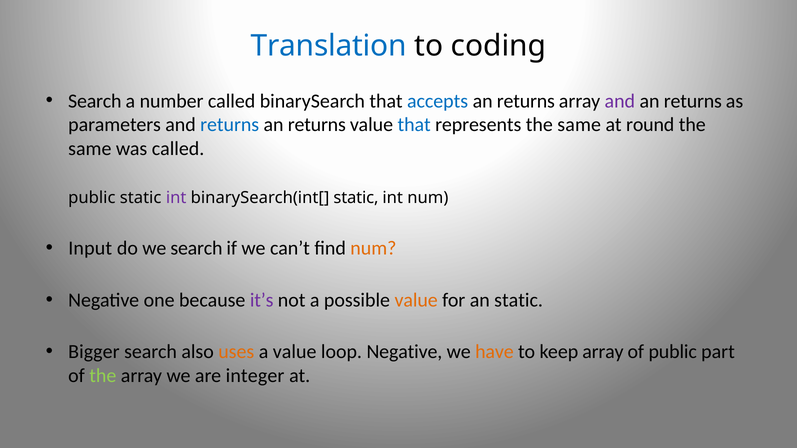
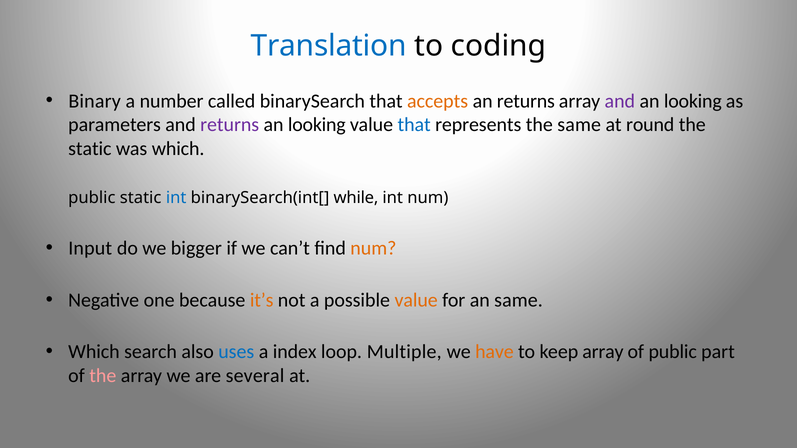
Search: Search -> Binary (95, 101)
accepts colour: blue -> orange (438, 101)
returns: returns -> looking (693, 101)
returns colour: blue -> purple (230, 125)
returns: returns -> looking (317, 125)
same: same -> static (90, 149)
was called: called -> which (178, 149)
int colour: purple -> blue (176, 198)
binarySearch(int[ static: static -> while (356, 198)
we search: search -> bigger (196, 248)
it’s colour: purple -> orange (262, 300)
an static: static -> same (519, 300)
Bigger: Bigger -> Which (94, 352)
uses colour: orange -> blue (236, 352)
a value: value -> index (295, 352)
loop Negative: Negative -> Multiple (404, 352)
the colour: light green -> pink (103, 376)
integer: integer -> several (255, 376)
